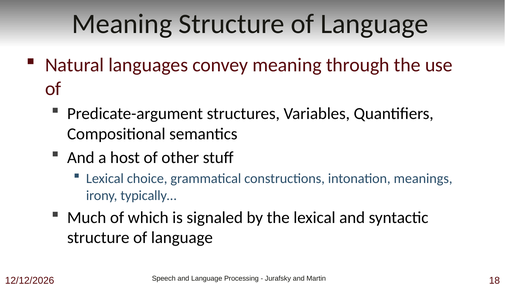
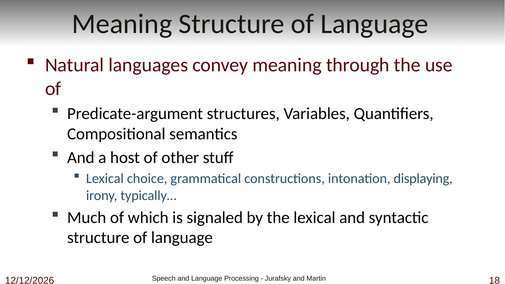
meanings: meanings -> displaying (423, 179)
